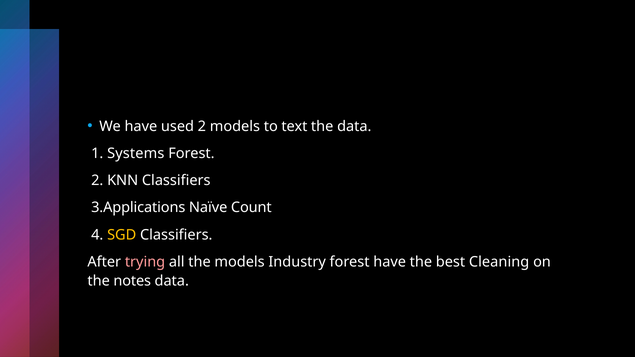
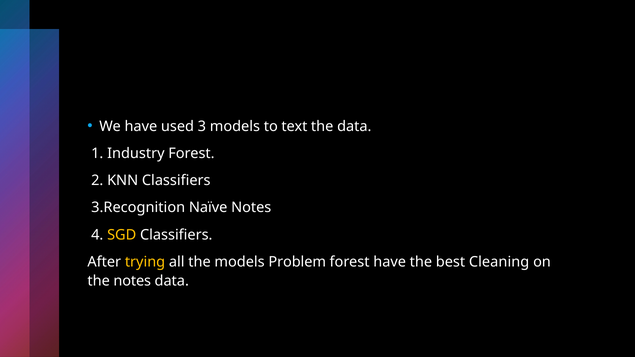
used 2: 2 -> 3 (202, 126)
Systems: Systems -> Industry (136, 154)
3.Applications: 3.Applications -> 3.Recognition (138, 208)
Naïve Count: Count -> Notes (251, 208)
trying colour: pink -> yellow (145, 262)
Industry: Industry -> Problem (297, 262)
